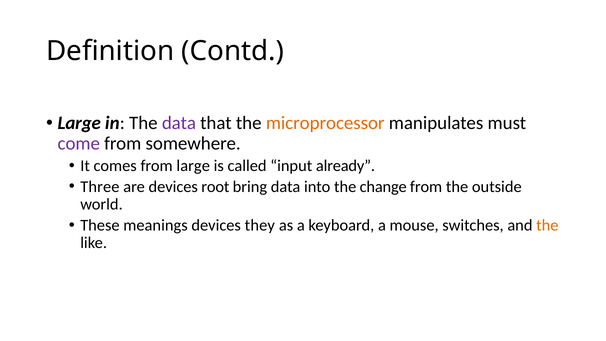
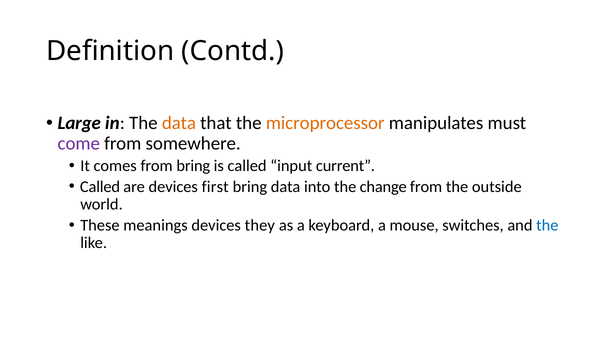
data colour: purple -> orange (179, 123)
from large: large -> bring (193, 166)
already: already -> current (345, 166)
Three: Three -> Called (100, 187)
root: root -> first (215, 187)
the colour: orange -> blue (547, 225)
